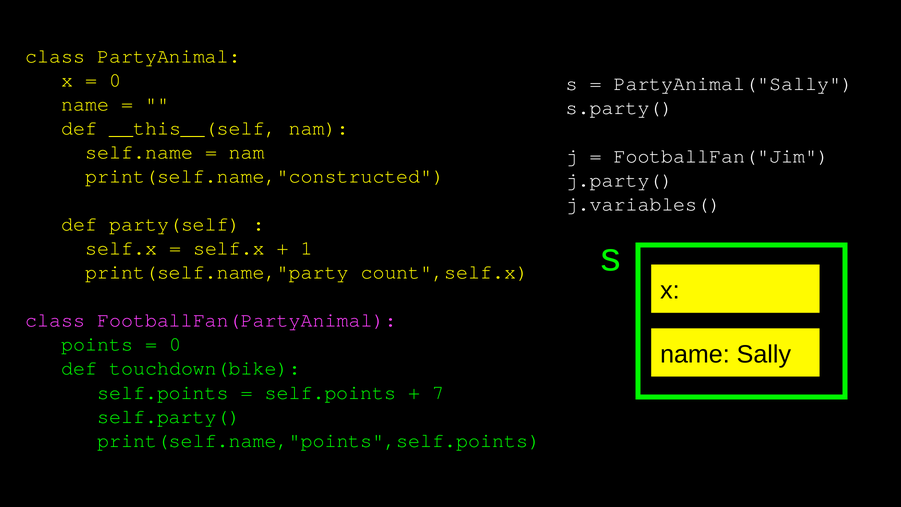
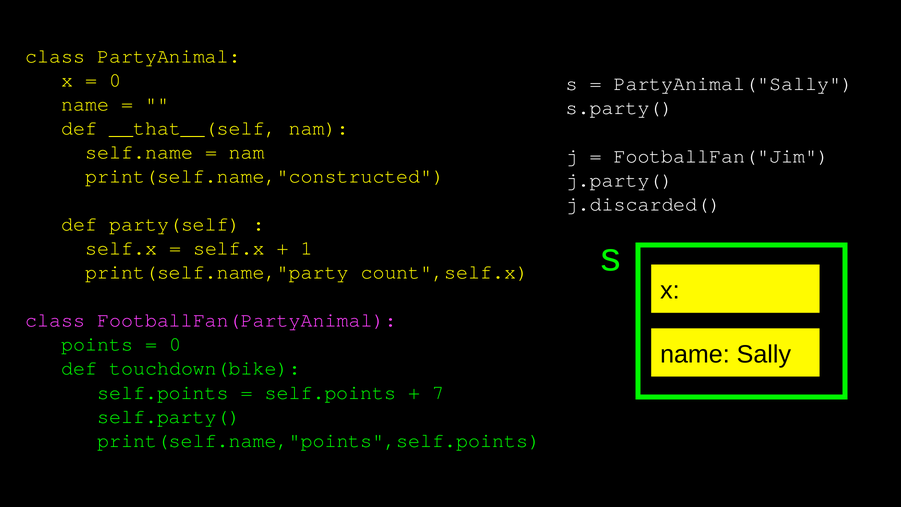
__this__(self: __this__(self -> __that__(self (193, 128)
j.variables(: j.variables( -> j.discarded( (644, 204)
